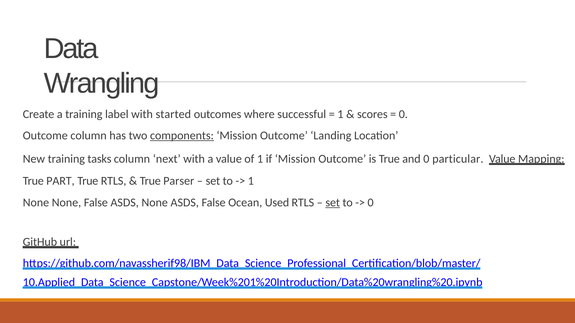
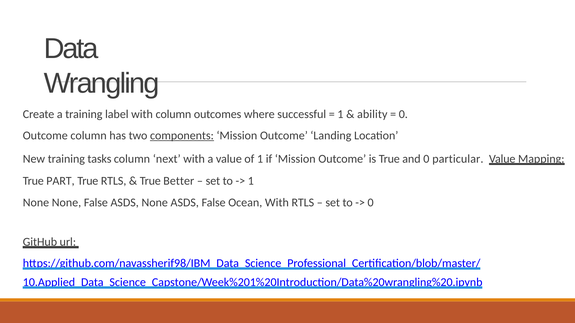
with started: started -> column (173, 114)
scores: scores -> ability (372, 114)
Parser: Parser -> Better (179, 181)
Ocean Used: Used -> With (277, 203)
set underline: present -> none (333, 203)
